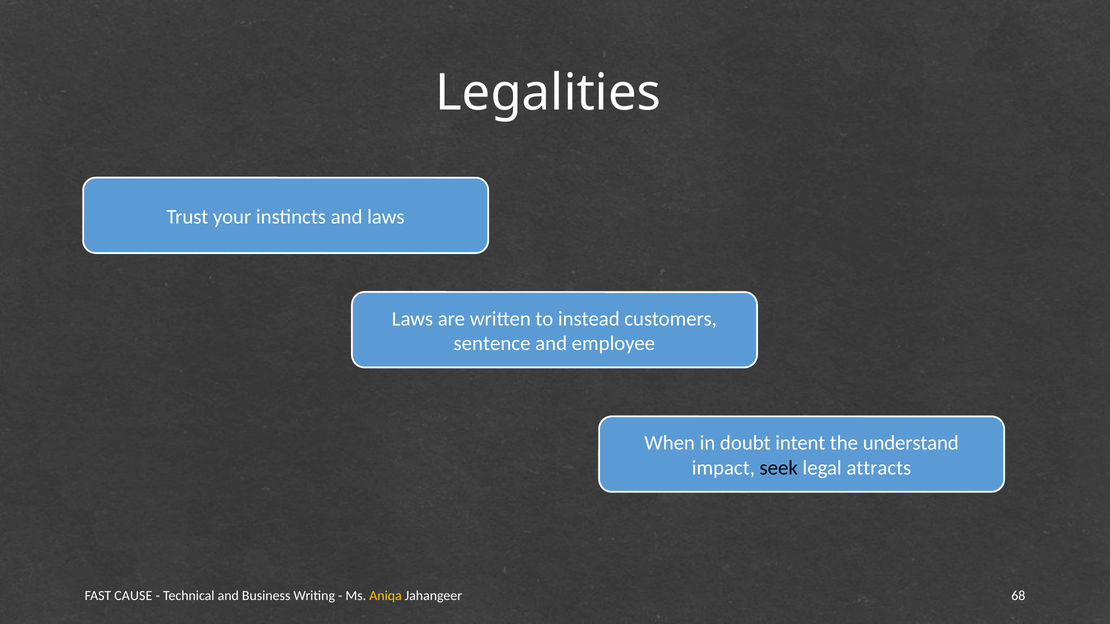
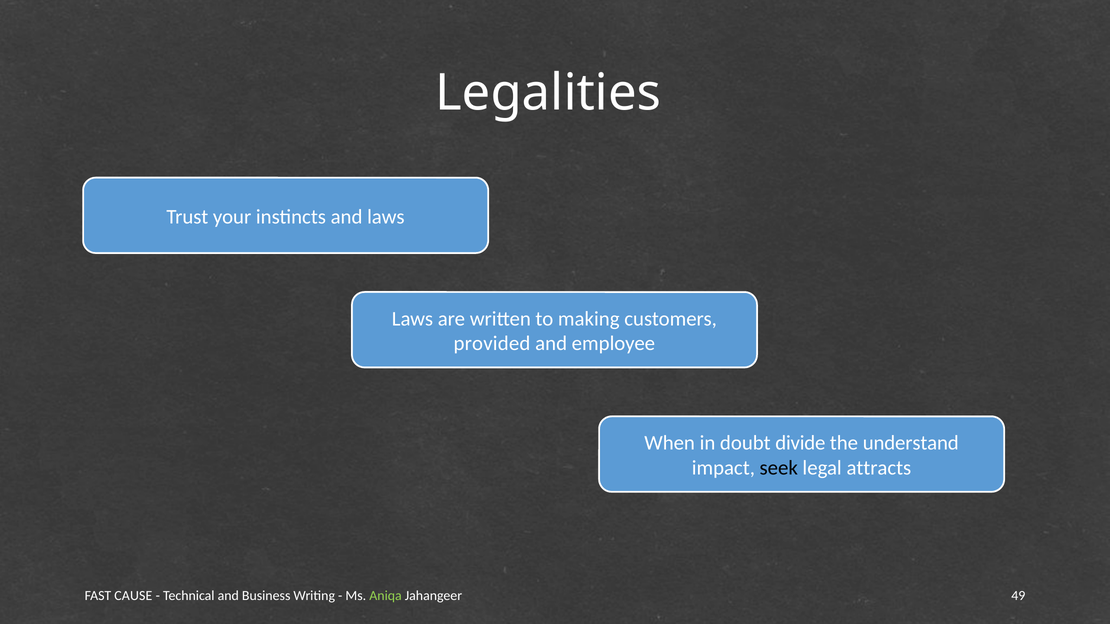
instead: instead -> making (589, 319)
sentence: sentence -> provided (492, 344)
intent: intent -> divide (800, 443)
Aniqa colour: yellow -> light green (386, 596)
68: 68 -> 49 (1018, 596)
